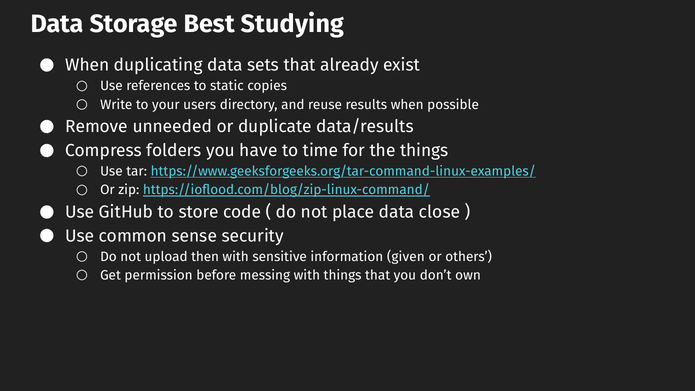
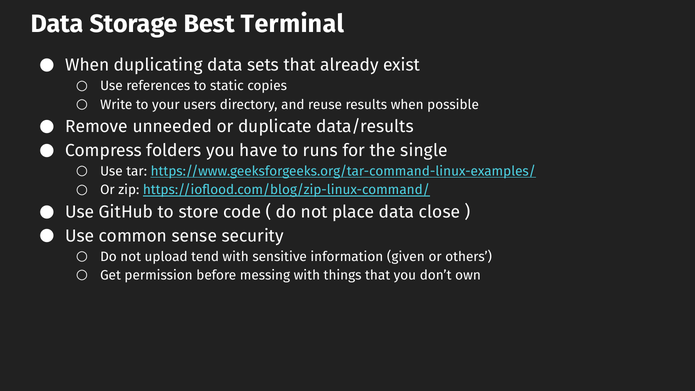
Studying: Studying -> Terminal (293, 24)
time: time -> runs (320, 151)
the things: things -> single (424, 151)
then: then -> tend (205, 257)
